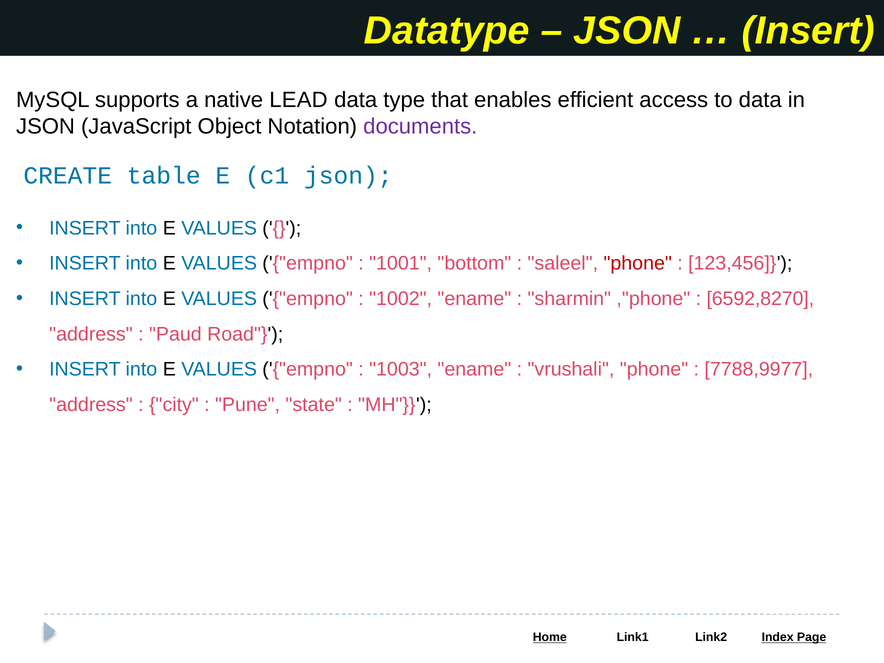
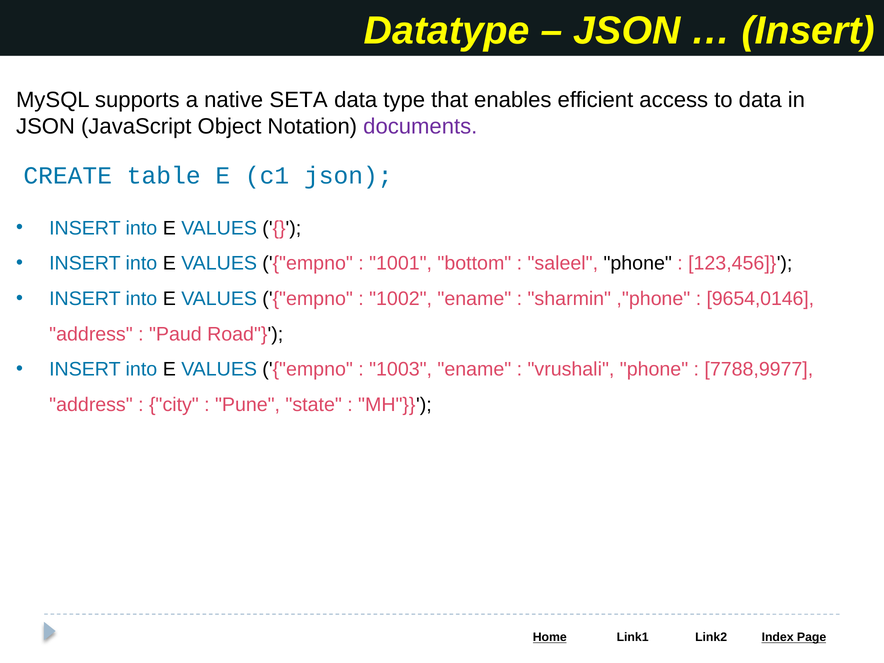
LEAD: LEAD -> SETA (299, 100)
phone colour: red -> black (638, 263)
6592,8270: 6592,8270 -> 9654,0146 (760, 299)
